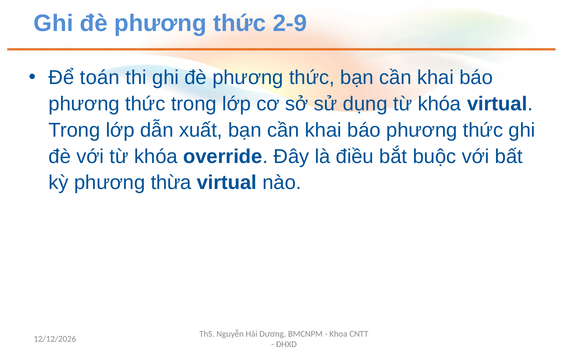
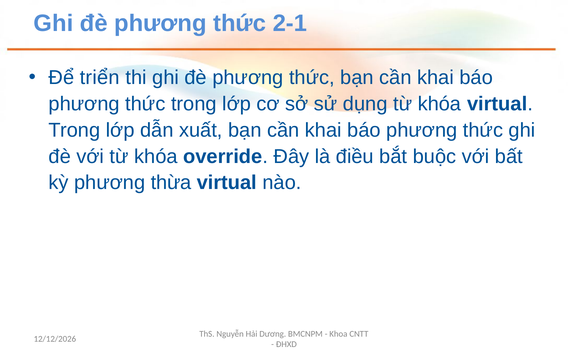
2-9: 2-9 -> 2-1 (290, 23)
toán: toán -> triển (100, 77)
